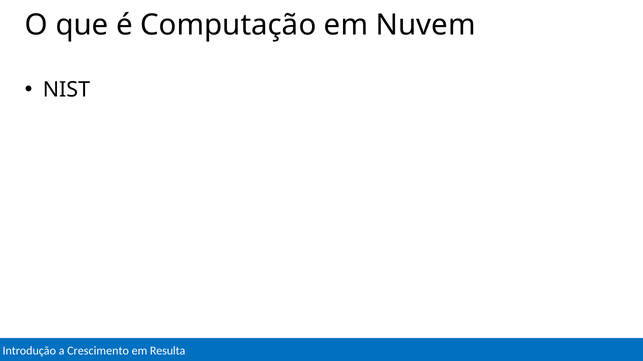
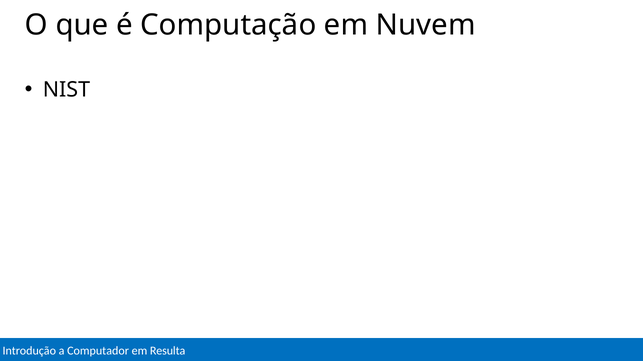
Crescimento: Crescimento -> Computador (98, 351)
